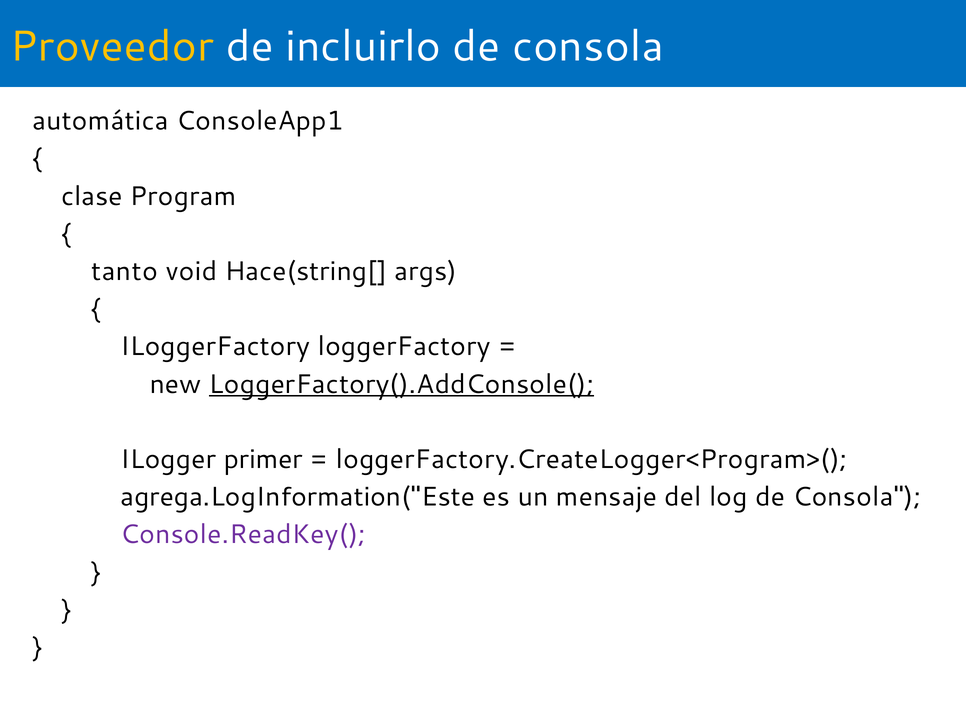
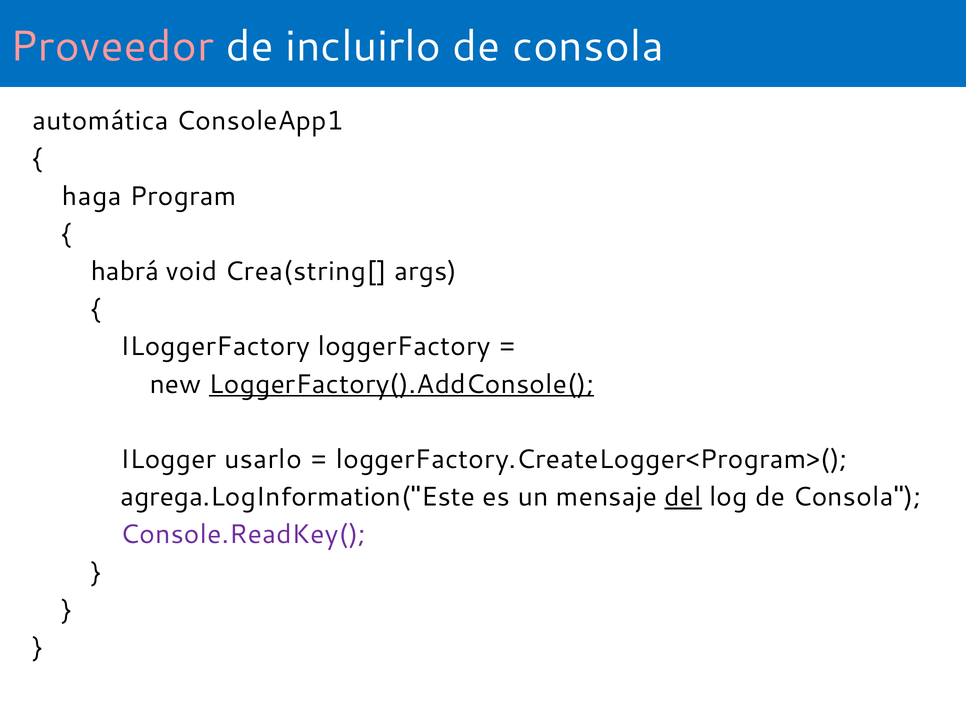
Proveedor colour: yellow -> pink (112, 46)
clase: clase -> haga (92, 196)
tanto: tanto -> habrá (125, 271)
Hace(string[: Hace(string[ -> Crea(string[ (306, 271)
primer: primer -> usarlo (263, 459)
del underline: none -> present (683, 497)
